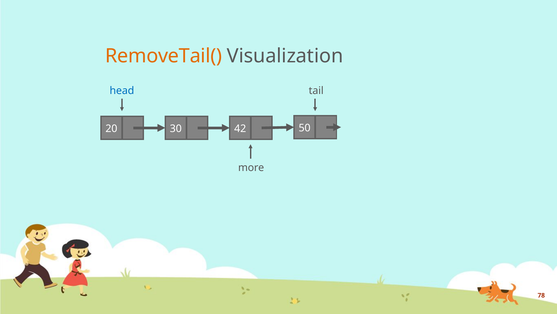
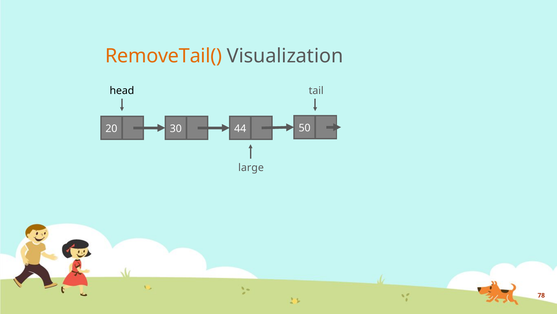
head colour: blue -> black (122, 90)
42: 42 -> 44 (240, 128)
more: more -> large (251, 167)
